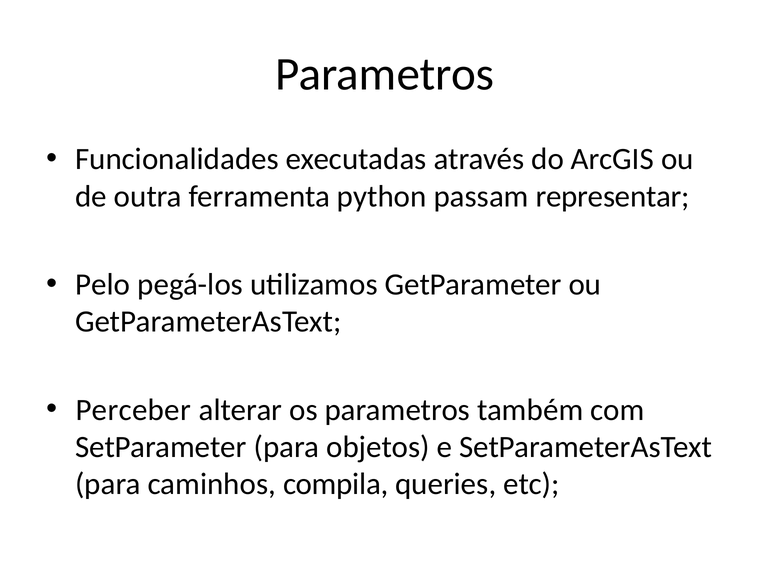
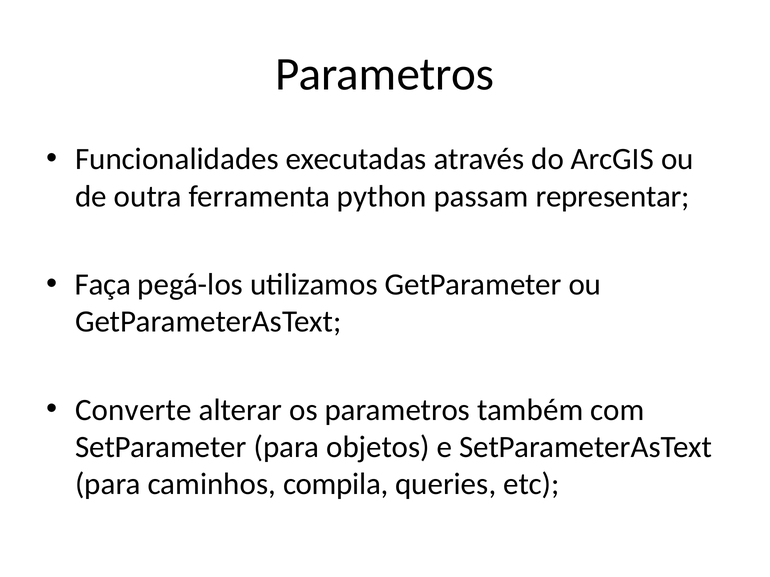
Pelo: Pelo -> Faça (103, 285)
Perceber: Perceber -> Converte (133, 410)
